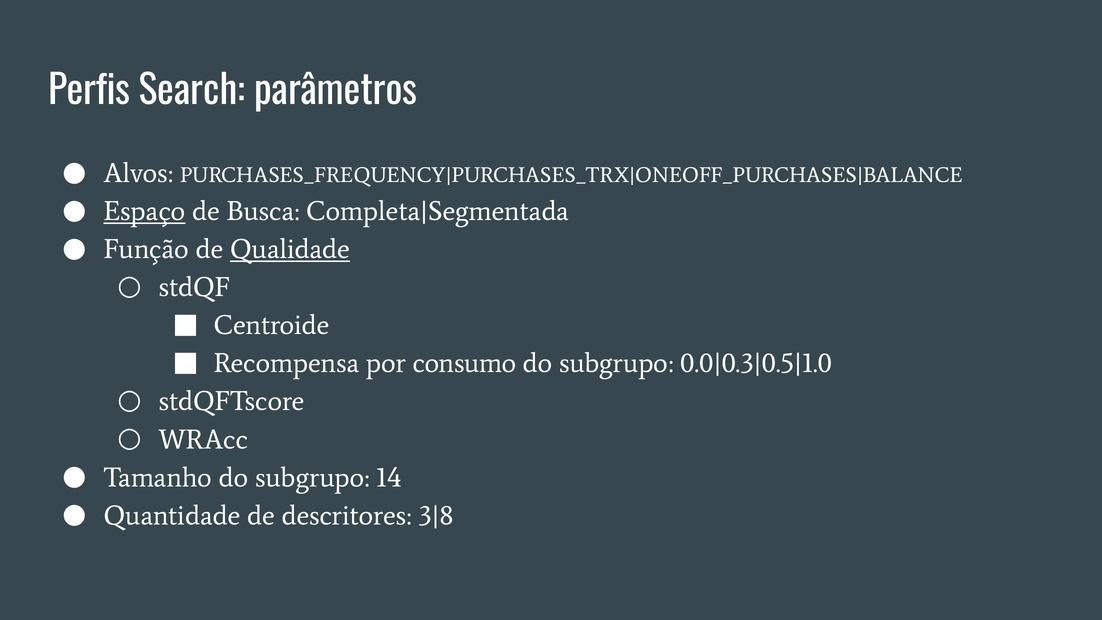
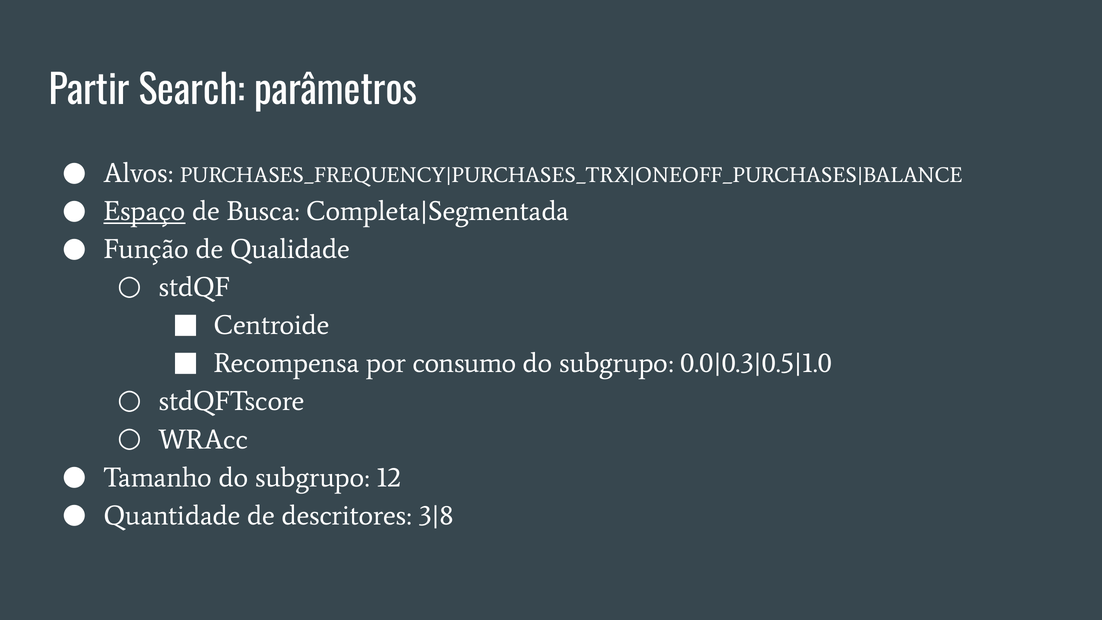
Perfis: Perfis -> Partir (89, 91)
Qualidade underline: present -> none (290, 249)
14: 14 -> 12 (389, 477)
